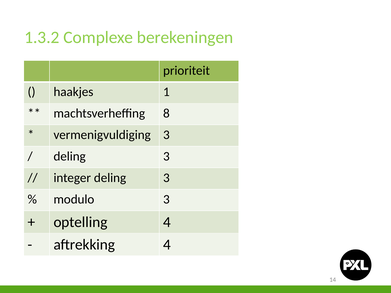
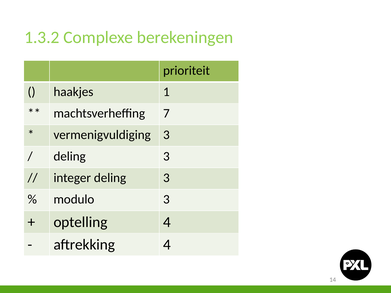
8: 8 -> 7 (166, 113)
